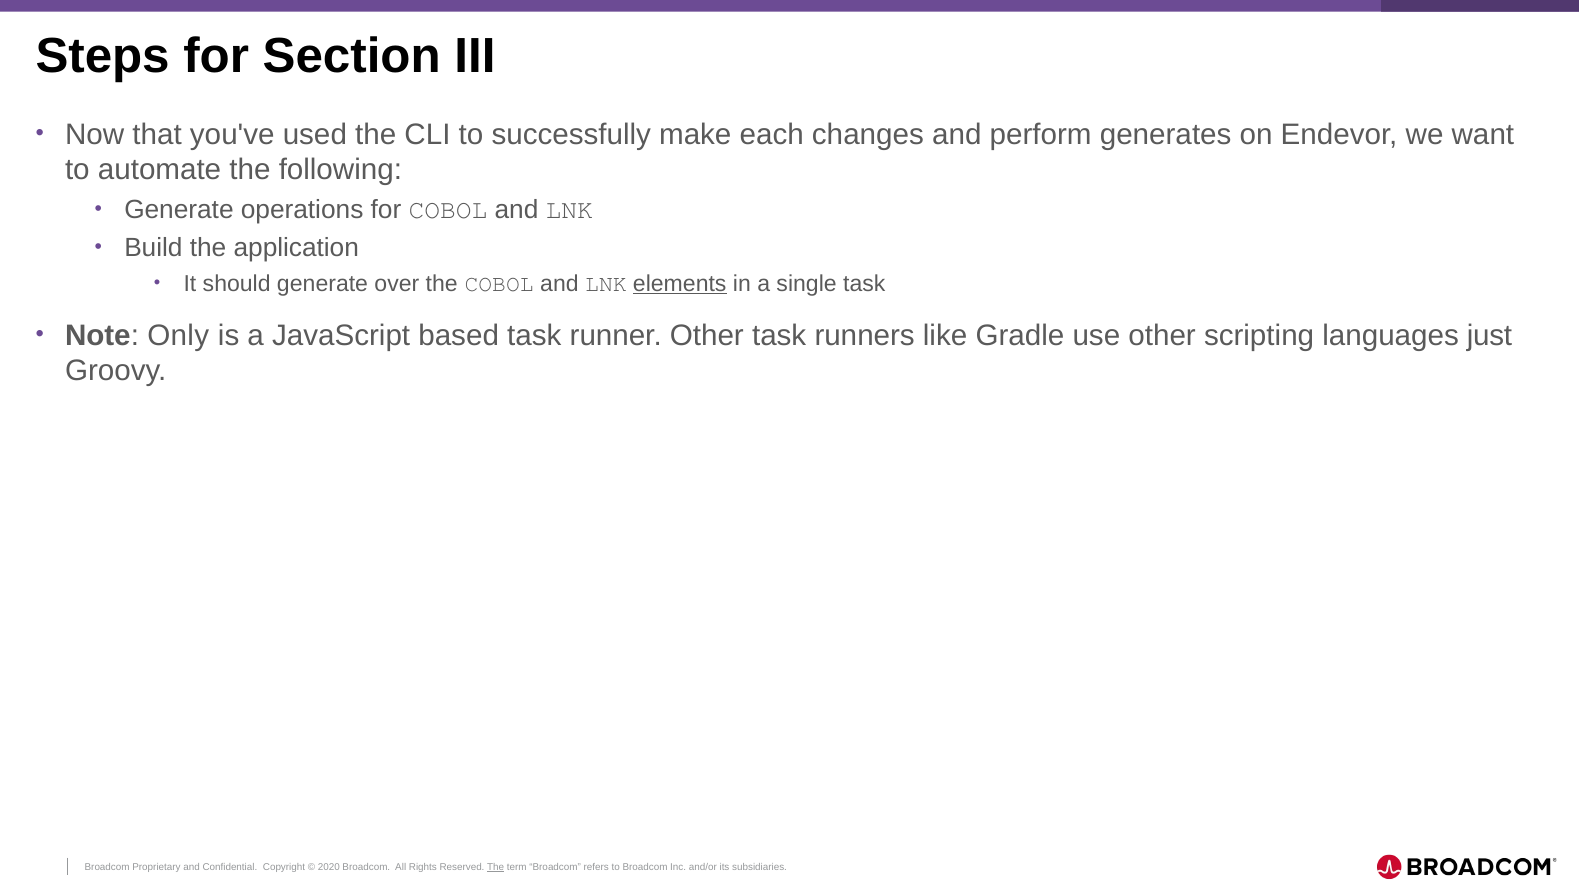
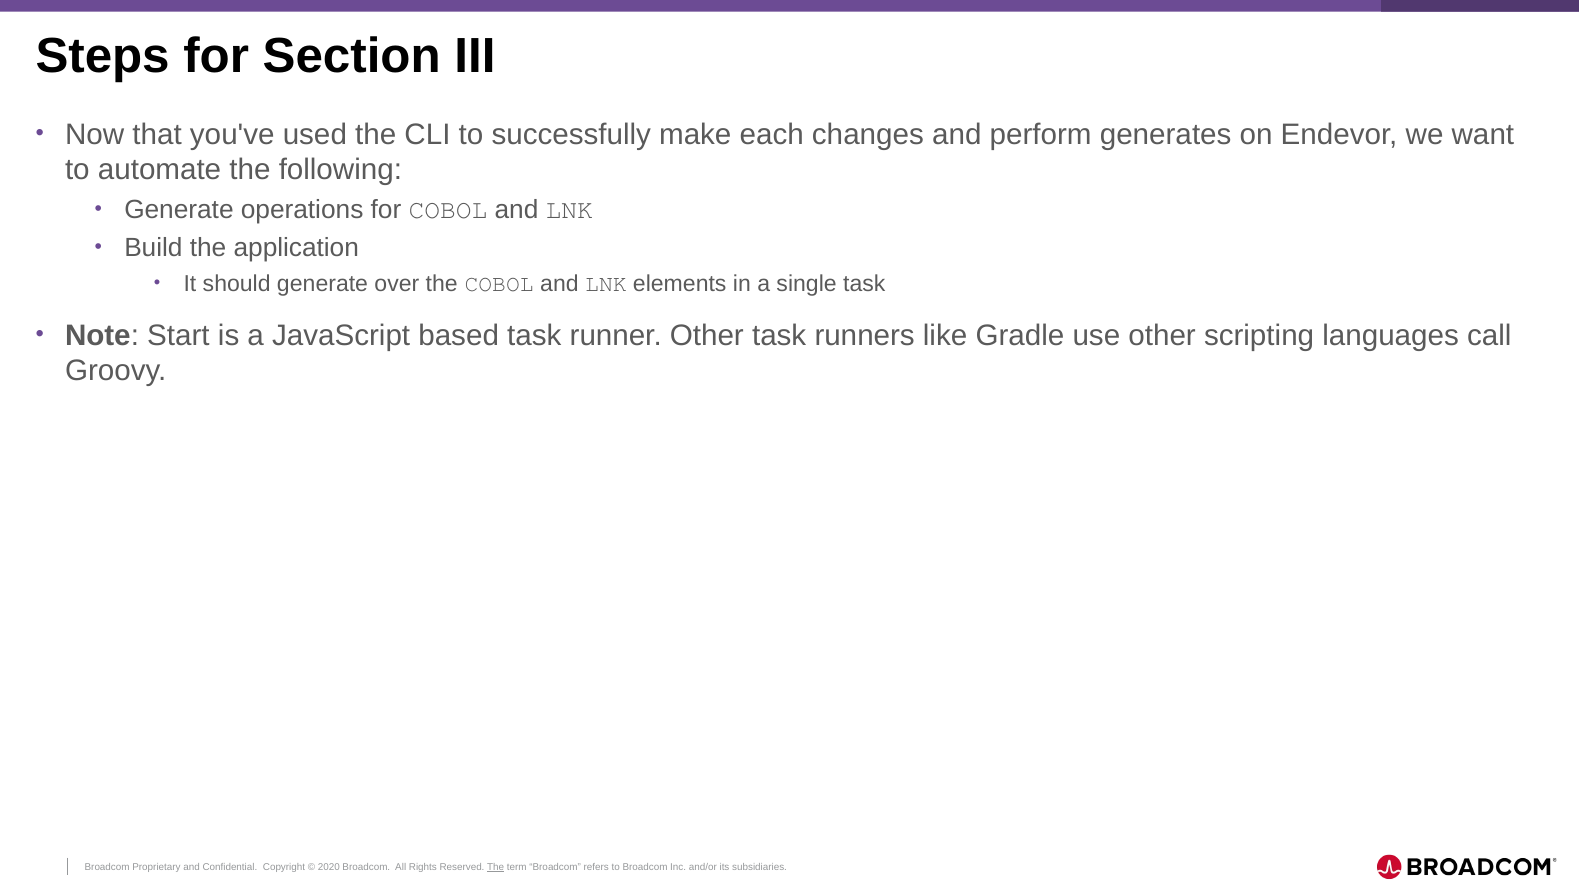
elements underline: present -> none (680, 284)
Only: Only -> Start (178, 336)
just: just -> call (1489, 336)
